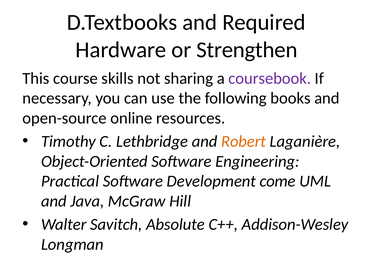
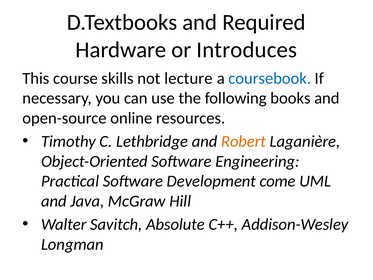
Strengthen: Strengthen -> Introduces (247, 50)
sharing: sharing -> lecture (189, 78)
coursebook colour: purple -> blue (270, 78)
